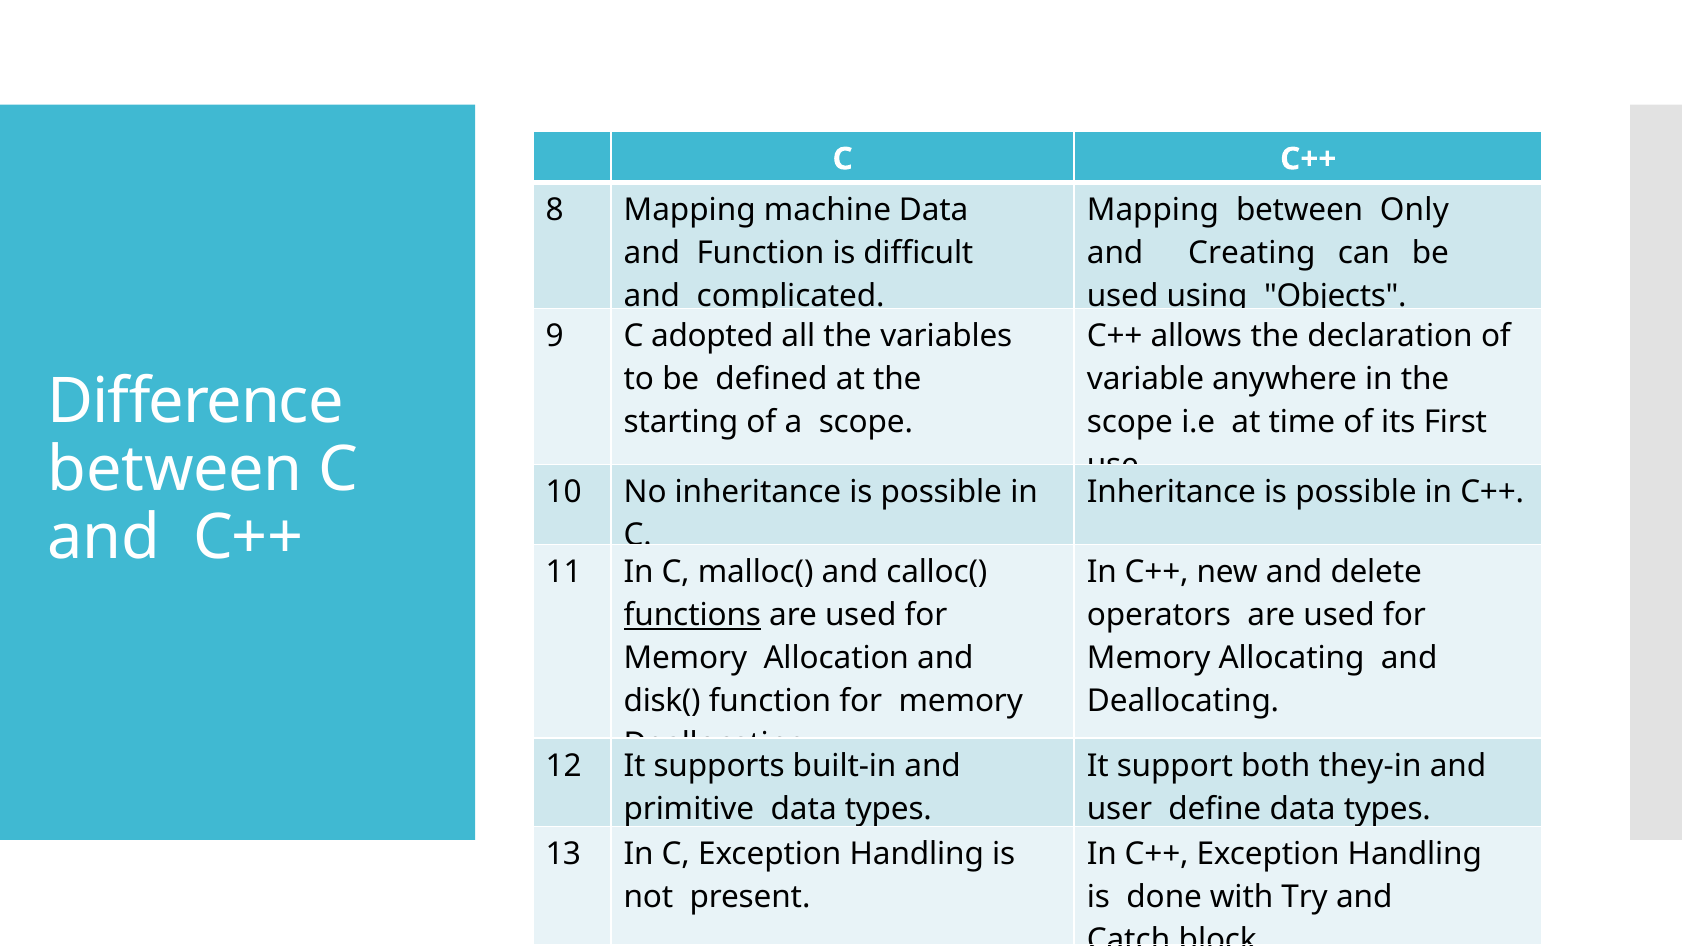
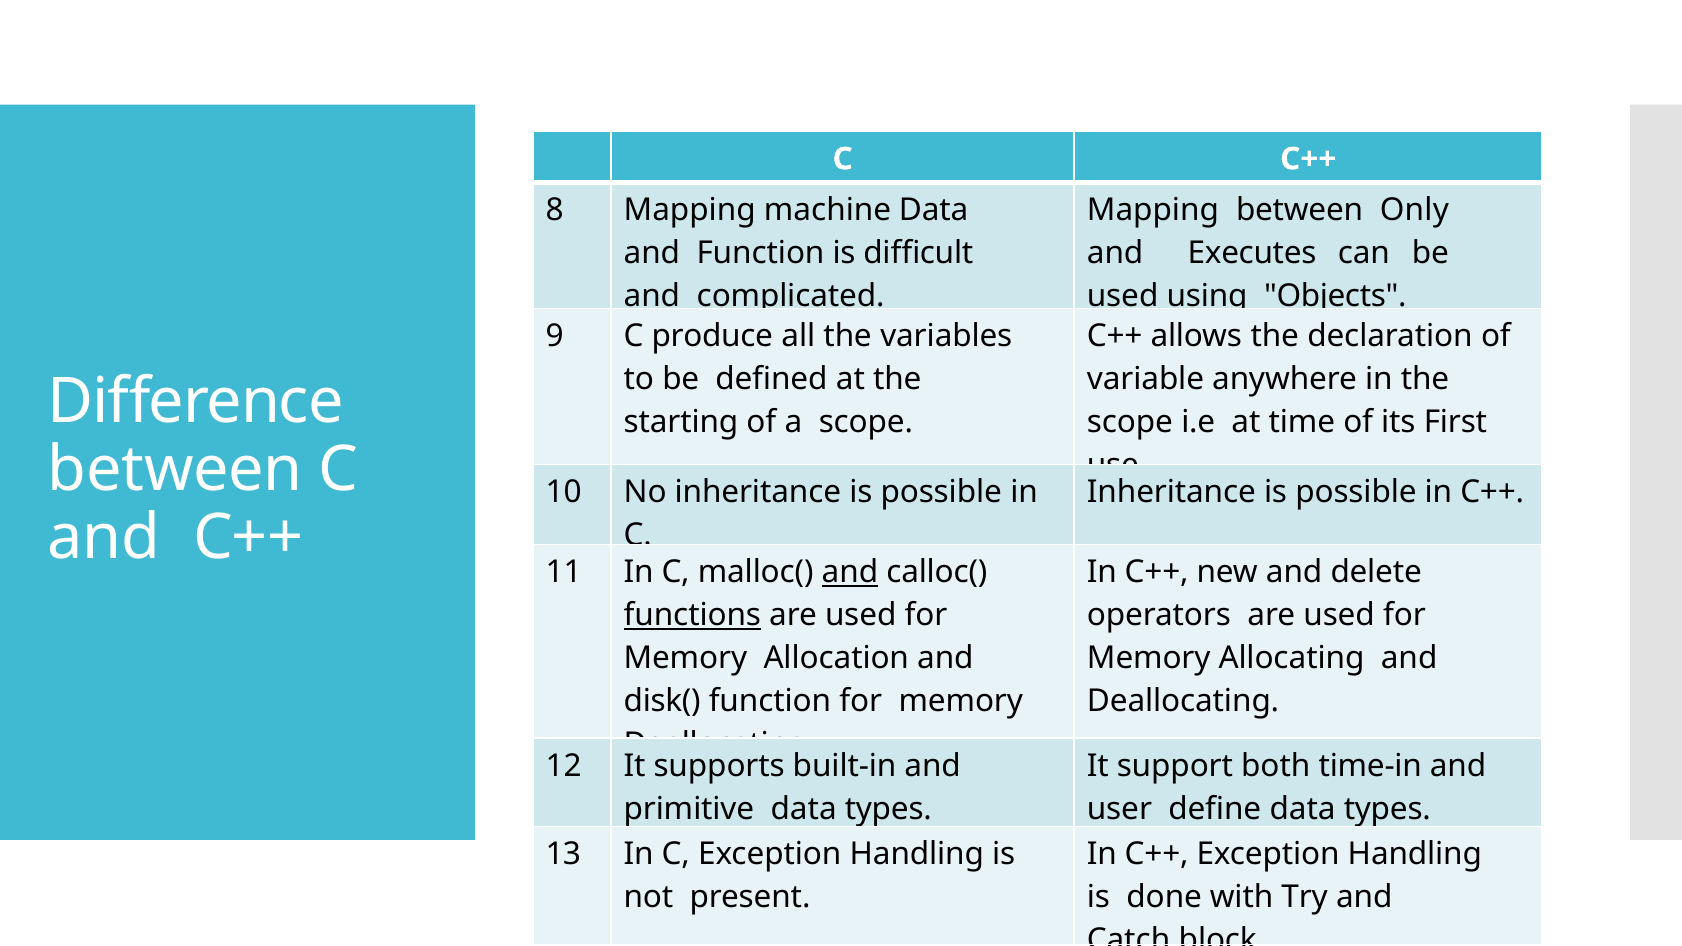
Creating: Creating -> Executes (1252, 253)
adopted: adopted -> produce (712, 336)
and underline: none -> present (850, 572)
they-in: they-in -> time-in (1370, 766)
